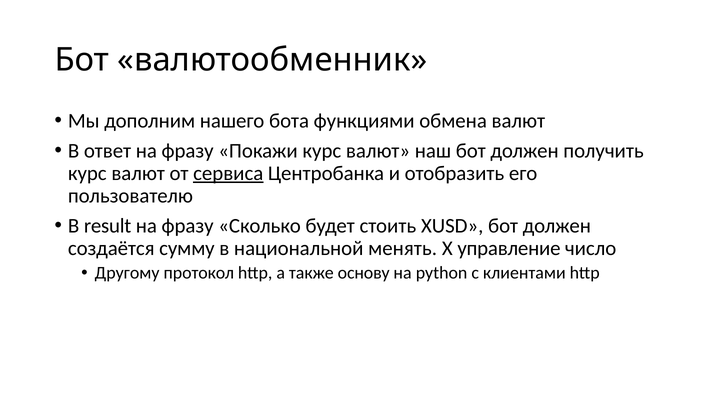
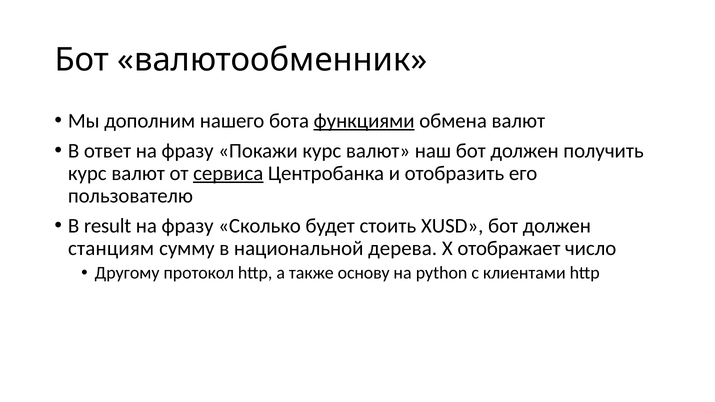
функциями underline: none -> present (364, 121)
создаётся: создаётся -> станциям (111, 248)
менять: менять -> дерева (403, 248)
управление: управление -> отображает (509, 248)
